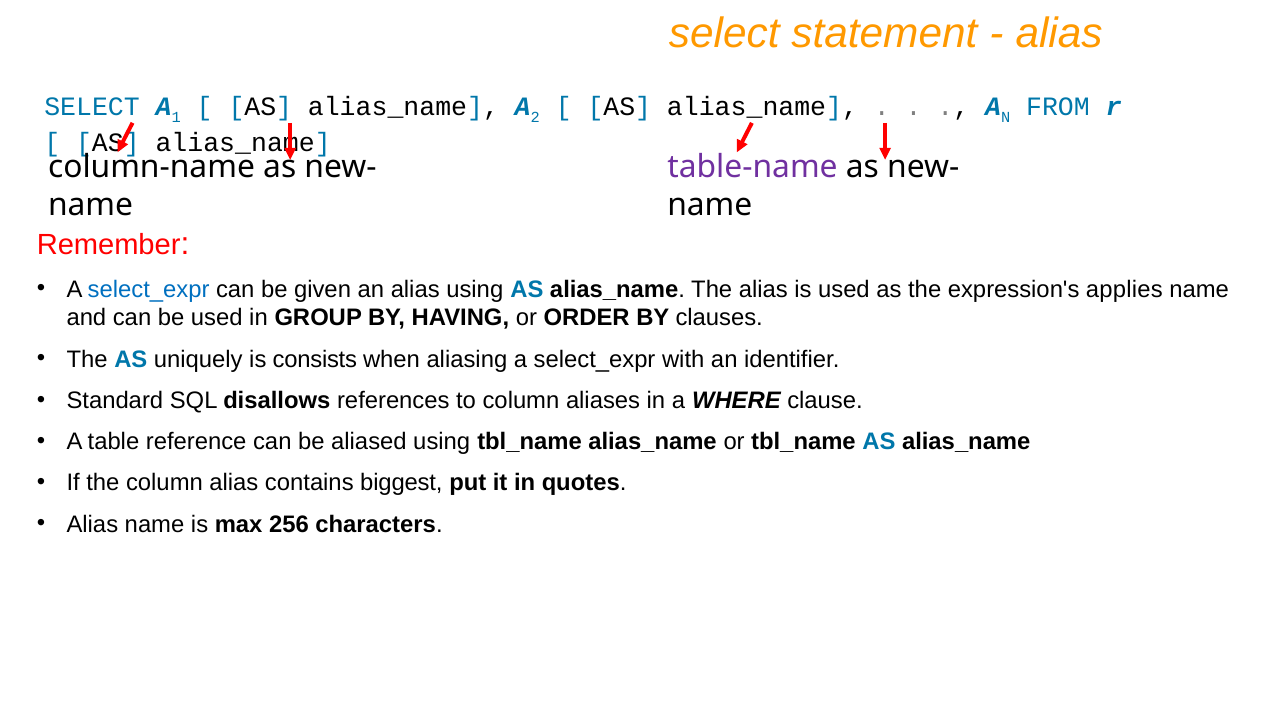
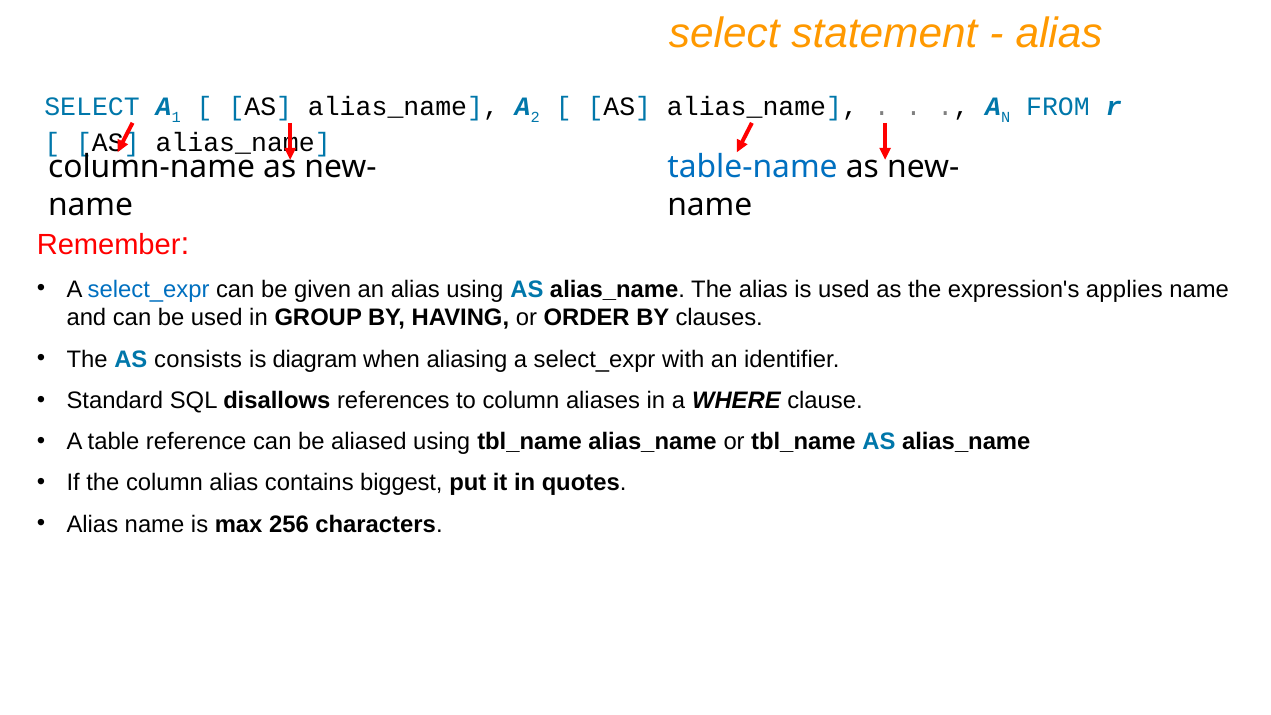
table-name colour: purple -> blue (753, 167)
uniquely: uniquely -> consists (198, 359)
consists: consists -> diagram (315, 359)
